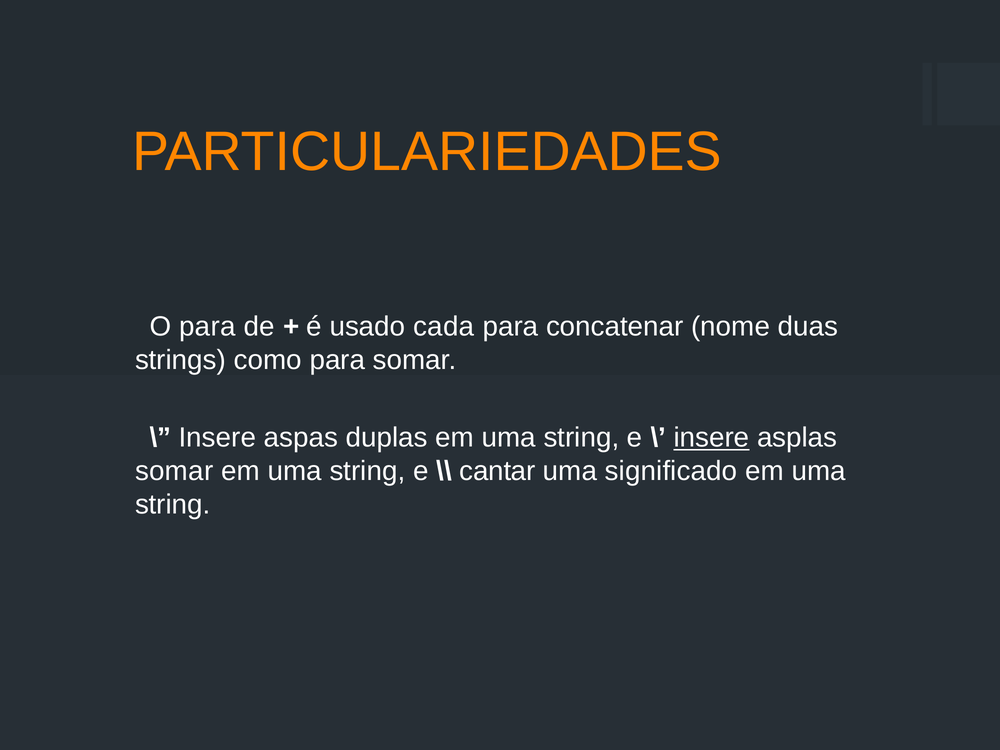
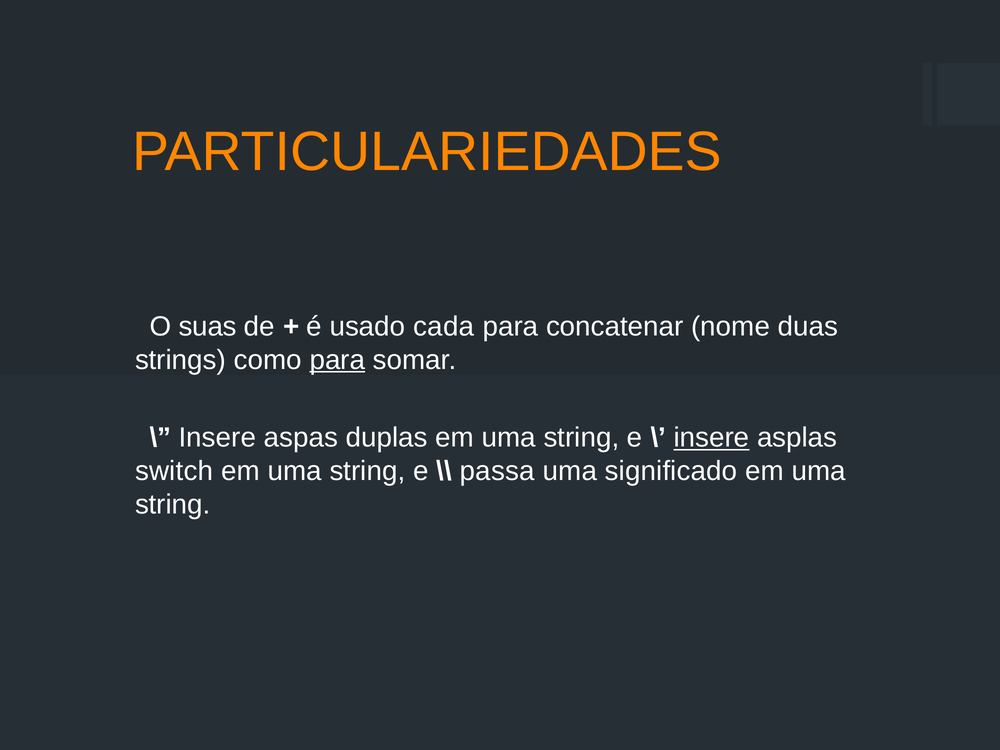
para: para -> suas (208, 327)
para underline: none -> present (337, 360)
somar: somar -> switch (174, 471)
cantar: cantar -> passa (497, 471)
